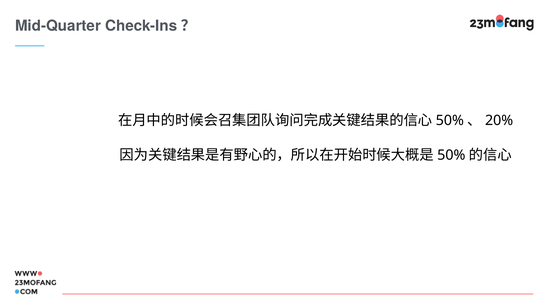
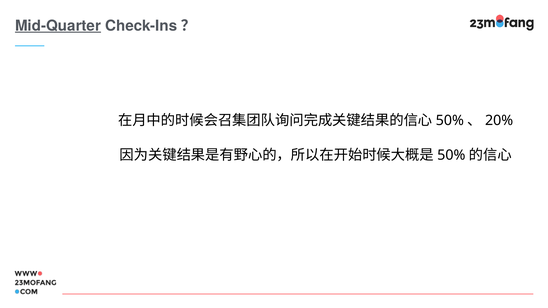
Mid-Quarter underline: none -> present (58, 26)
